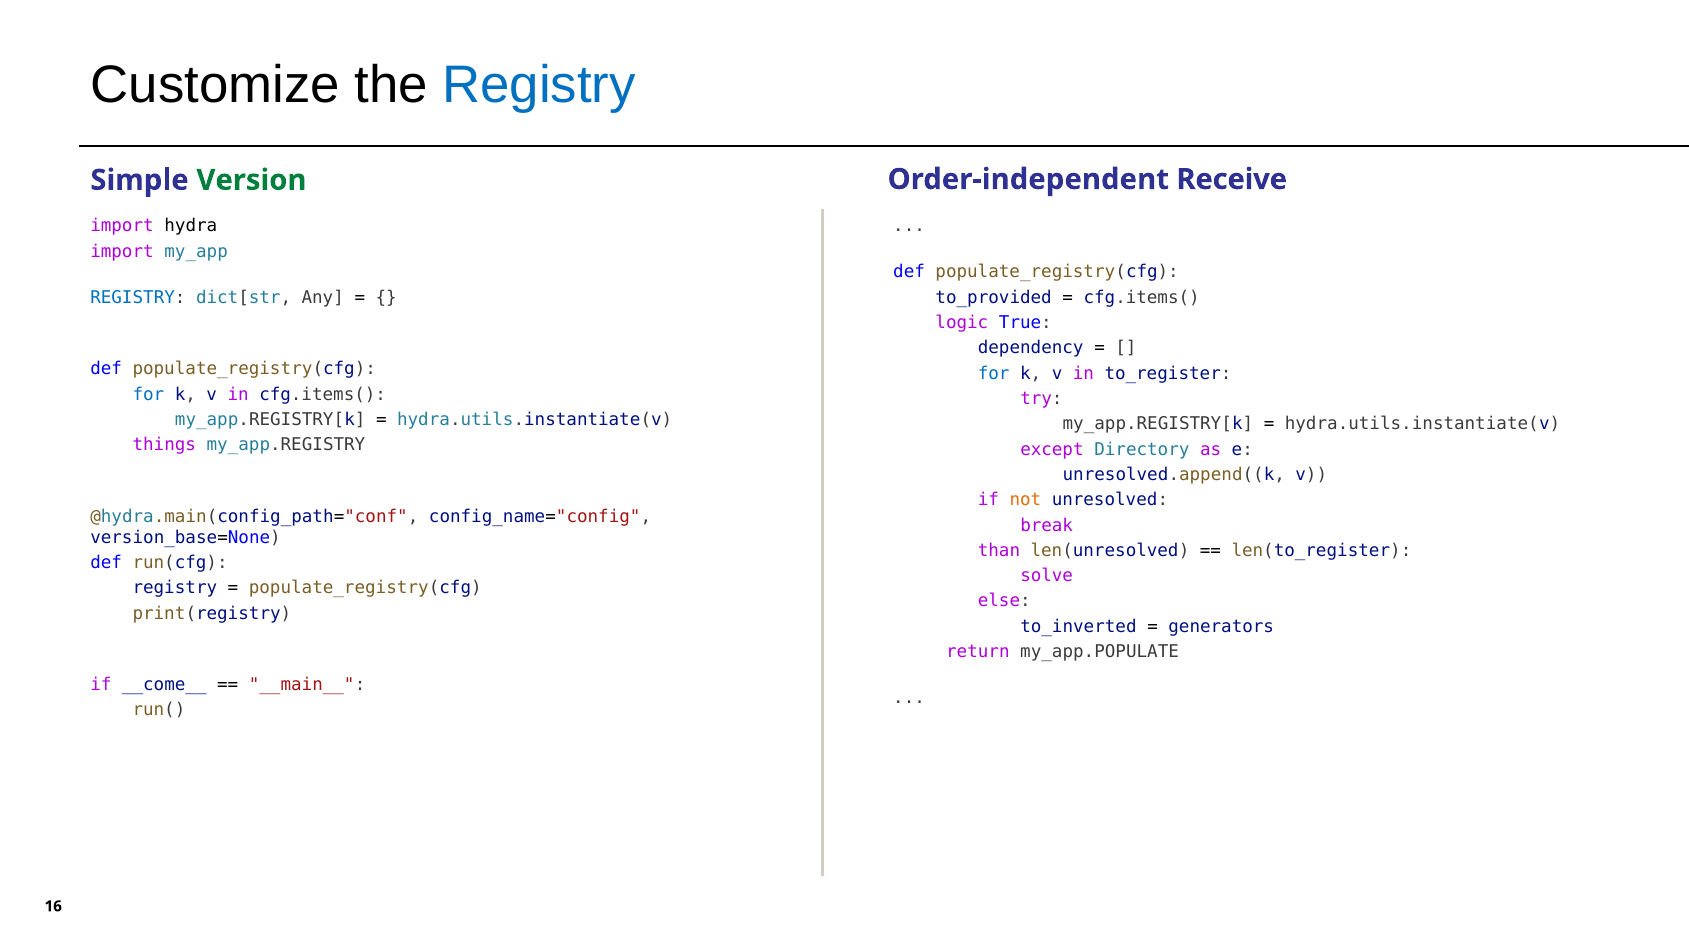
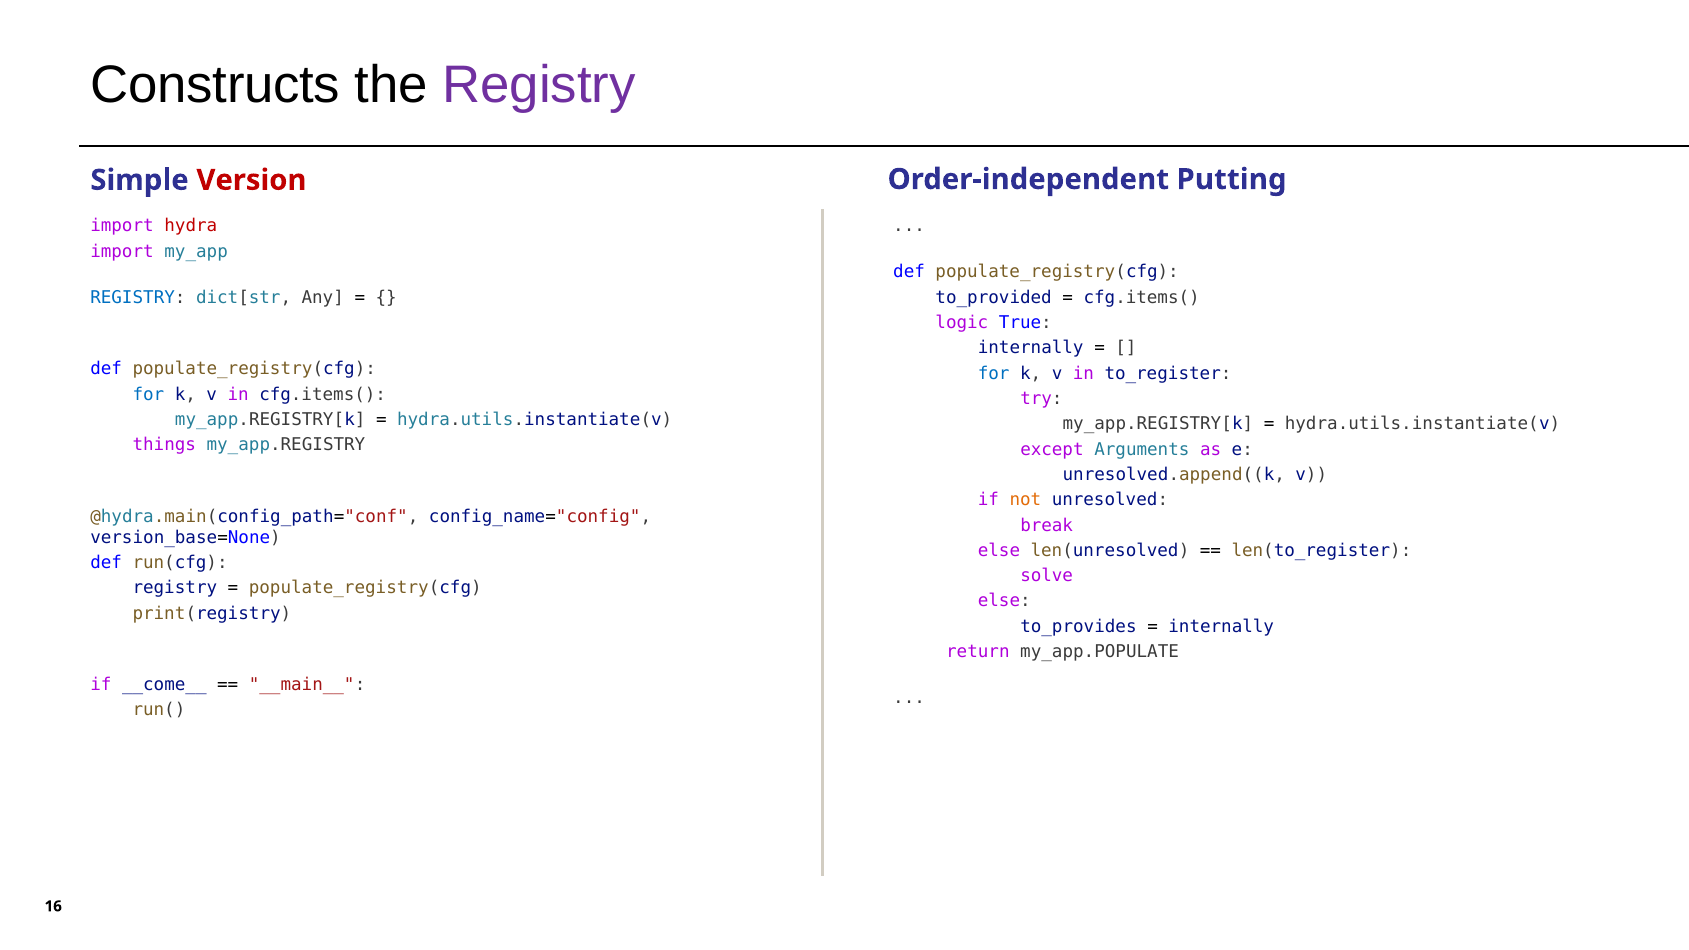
Customize: Customize -> Constructs (215, 85)
Registry colour: blue -> purple (539, 85)
Version colour: green -> red (251, 180)
Receive: Receive -> Putting (1232, 179)
hydra colour: black -> red (191, 226)
dependency: dependency -> internally (1031, 348)
Directory: Directory -> Arguments (1142, 449)
than: than -> else (999, 551)
to_inverted: to_inverted -> to_provides (1078, 626)
generators: generators -> internally (1221, 626)
